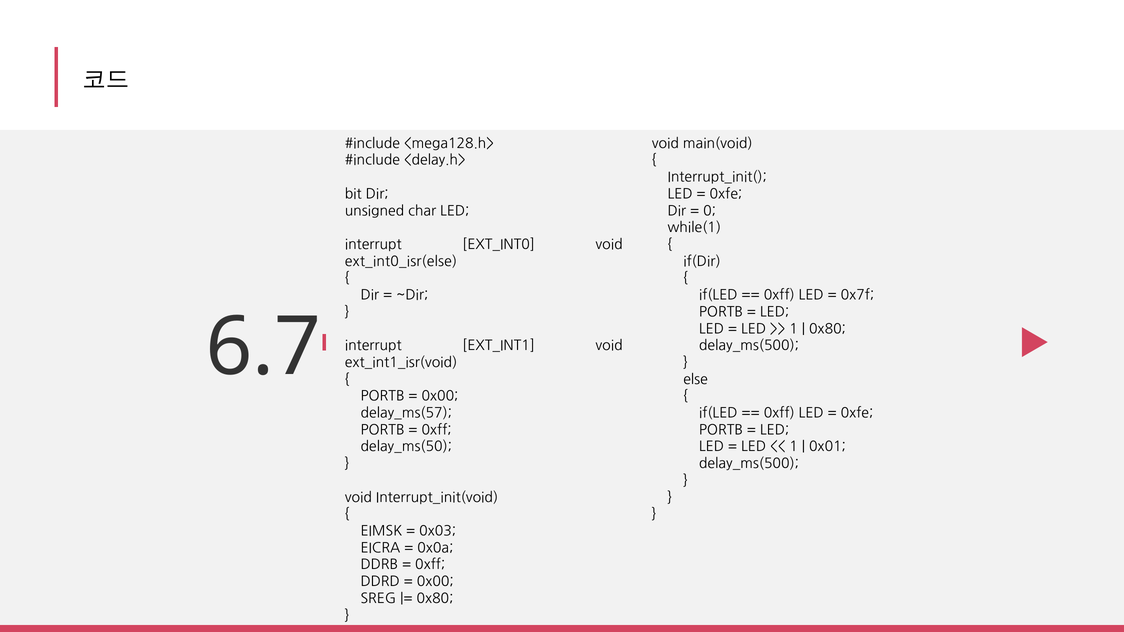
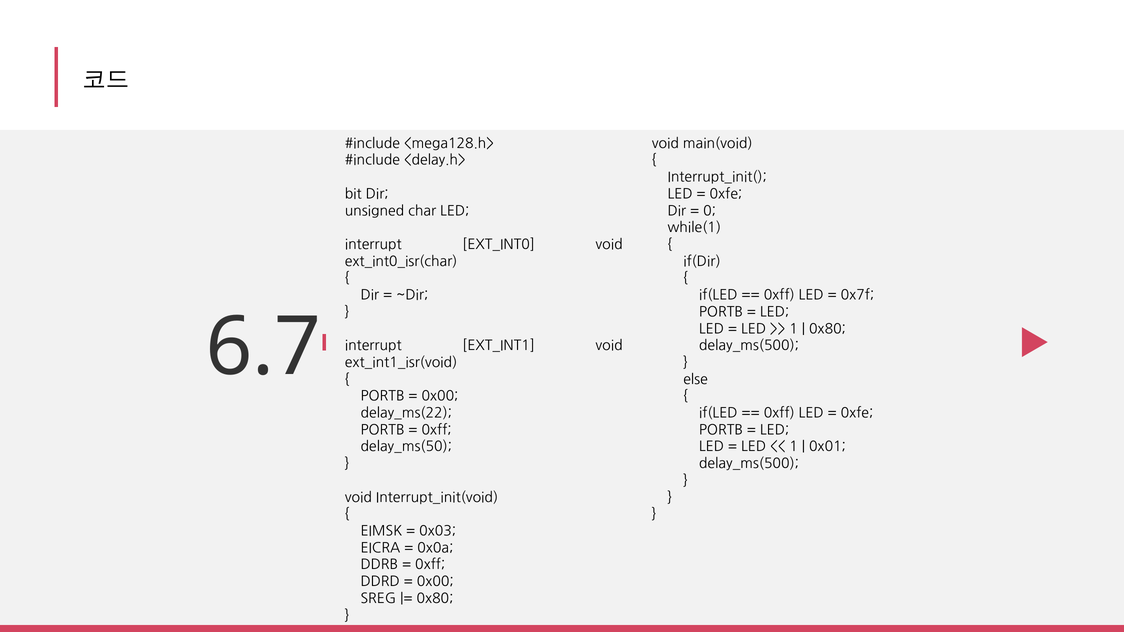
ext_int0_isr(else: ext_int0_isr(else -> ext_int0_isr(char (401, 262)
delay_ms(57: delay_ms(57 -> delay_ms(22 (406, 413)
